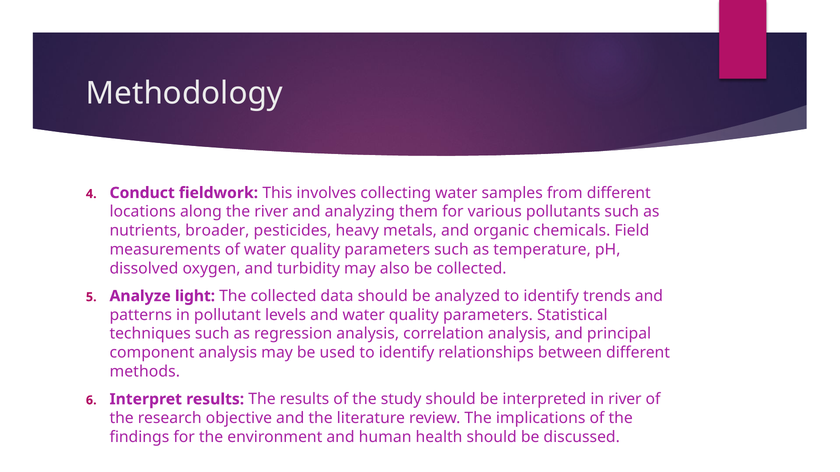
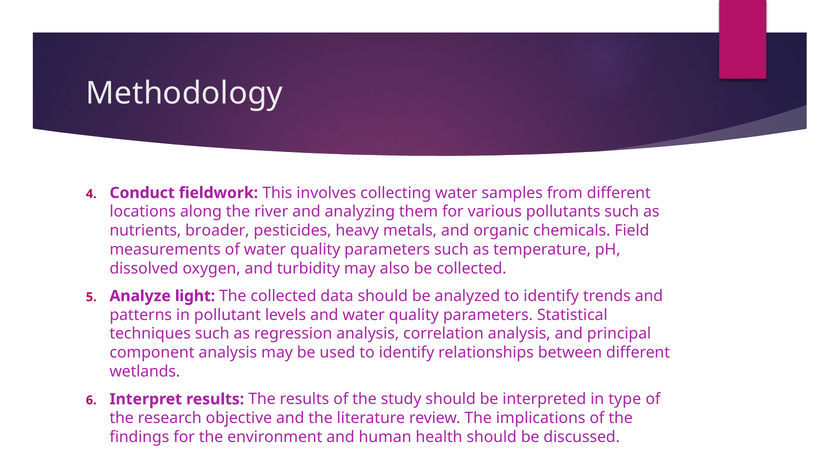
methods: methods -> wetlands (145, 372)
in river: river -> type (625, 400)
